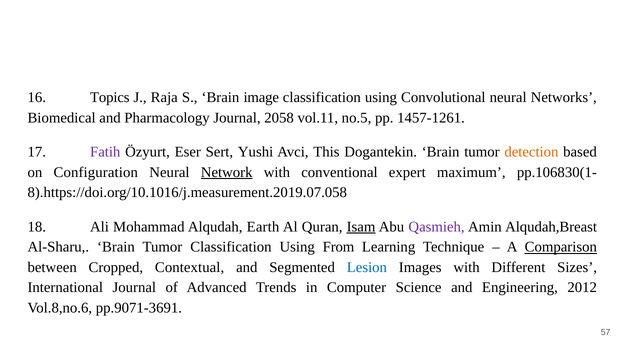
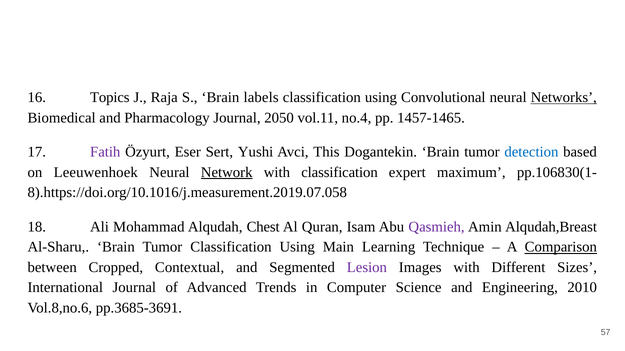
image: image -> labels (261, 98)
Networks underline: none -> present (564, 98)
2058: 2058 -> 2050 (279, 118)
no.5: no.5 -> no.4 (357, 118)
1457-1261: 1457-1261 -> 1457-1465 (431, 118)
detection colour: orange -> blue (531, 152)
Configuration: Configuration -> Leeuwenhoek (96, 172)
with conventional: conventional -> classification (340, 172)
Earth: Earth -> Chest (263, 227)
Isam underline: present -> none (361, 227)
From: From -> Main (338, 247)
Lesion colour: blue -> purple (367, 268)
2012: 2012 -> 2010 (582, 288)
pp.9071-3691: pp.9071-3691 -> pp.3685-3691 (139, 308)
